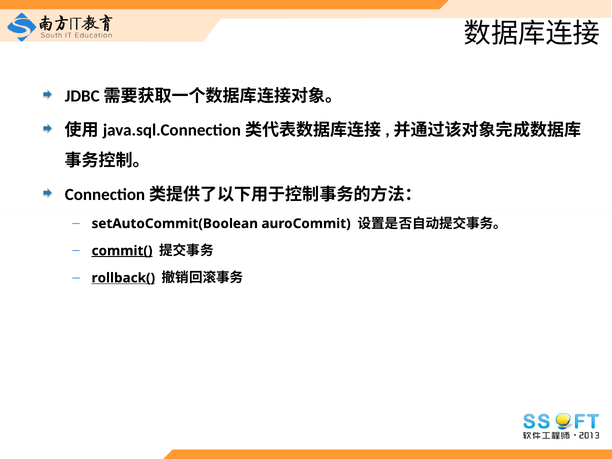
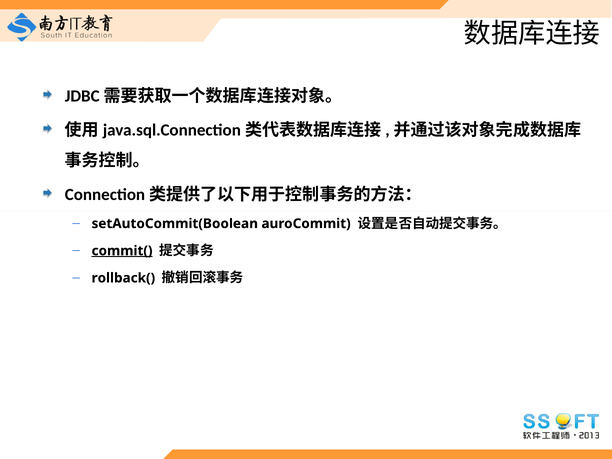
rollback( underline: present -> none (123, 278)
